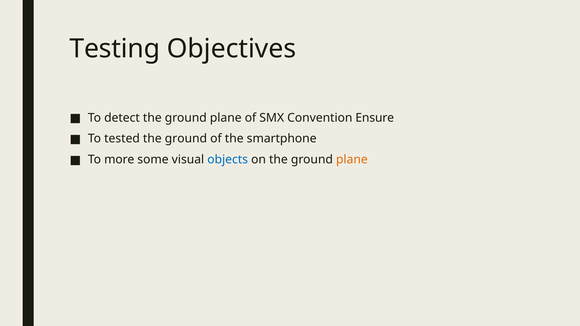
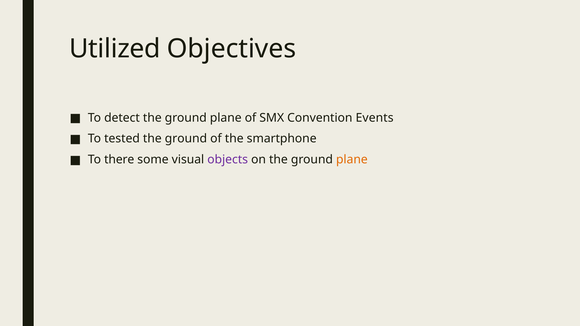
Testing: Testing -> Utilized (115, 49)
Ensure: Ensure -> Events (375, 118)
more: more -> there (119, 160)
objects colour: blue -> purple (228, 160)
